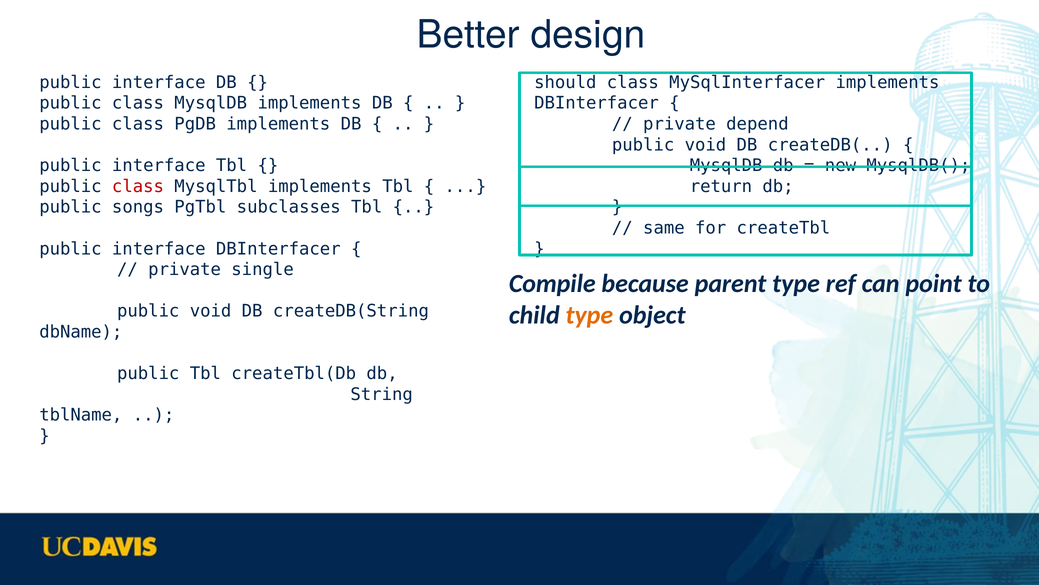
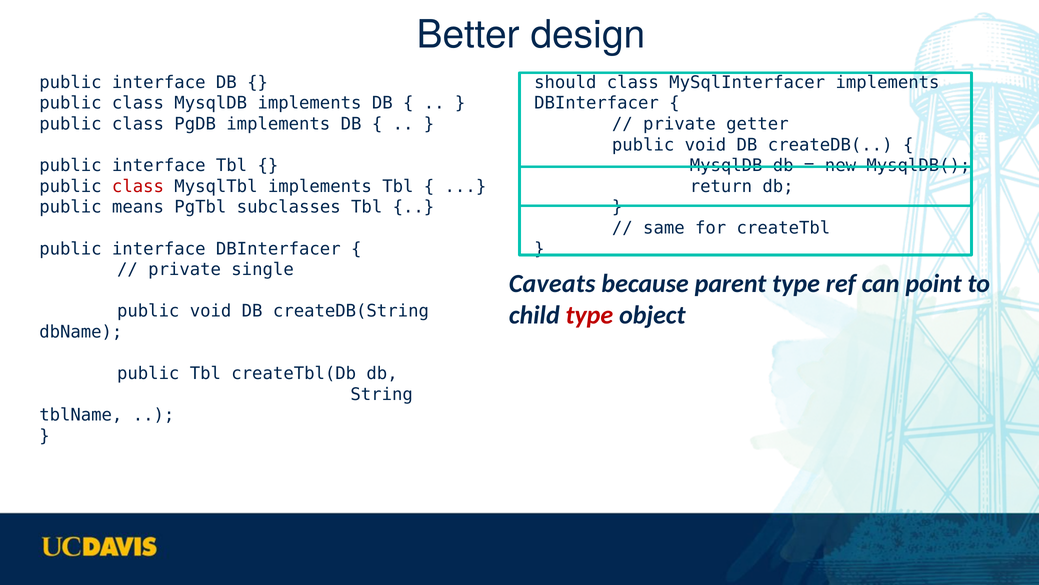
depend: depend -> getter (757, 124)
songs: songs -> means (138, 207)
Compile: Compile -> Caveats (552, 283)
type colour: orange -> red (589, 315)
